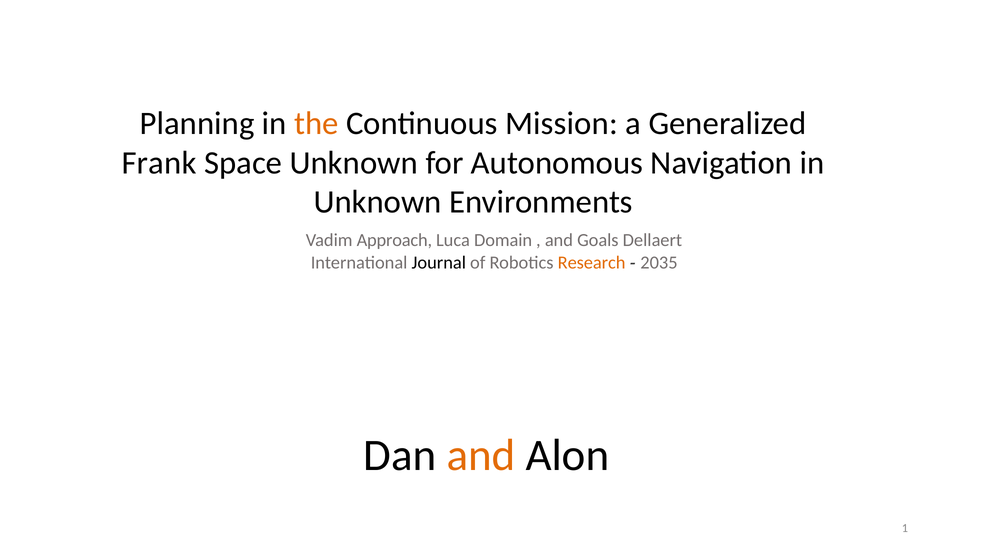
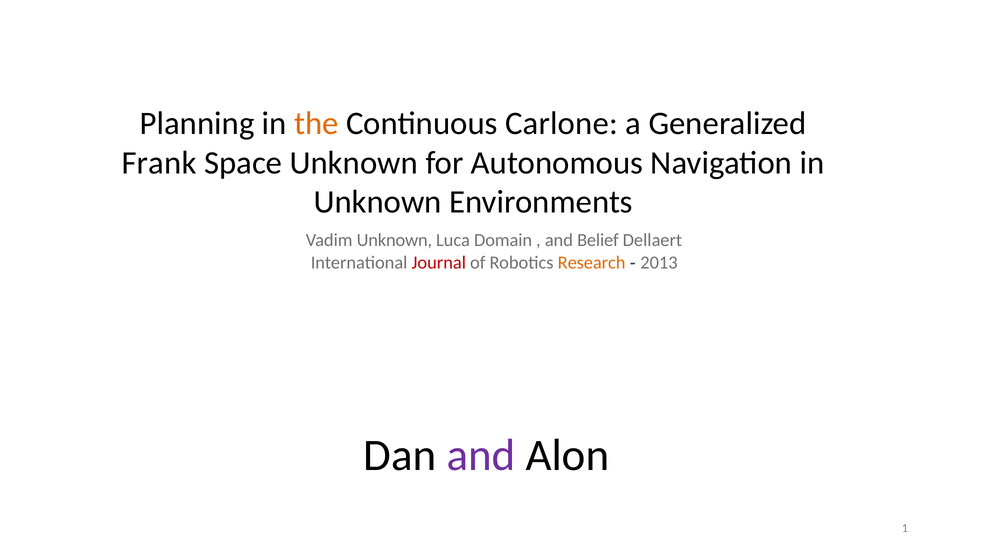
Mission: Mission -> Carlone (561, 123)
Vadim Approach: Approach -> Unknown (394, 240)
Goals: Goals -> Belief (598, 240)
Journal colour: black -> red (439, 262)
2035: 2035 -> 2013 (659, 262)
and colour: orange -> purple (481, 455)
